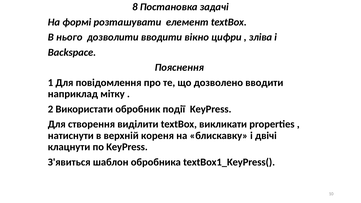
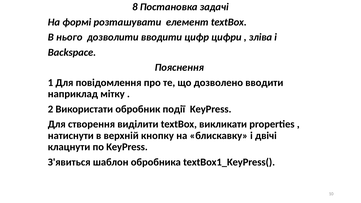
вікно: вікно -> цифр (197, 37)
кореня: кореня -> кнопку (157, 136)
